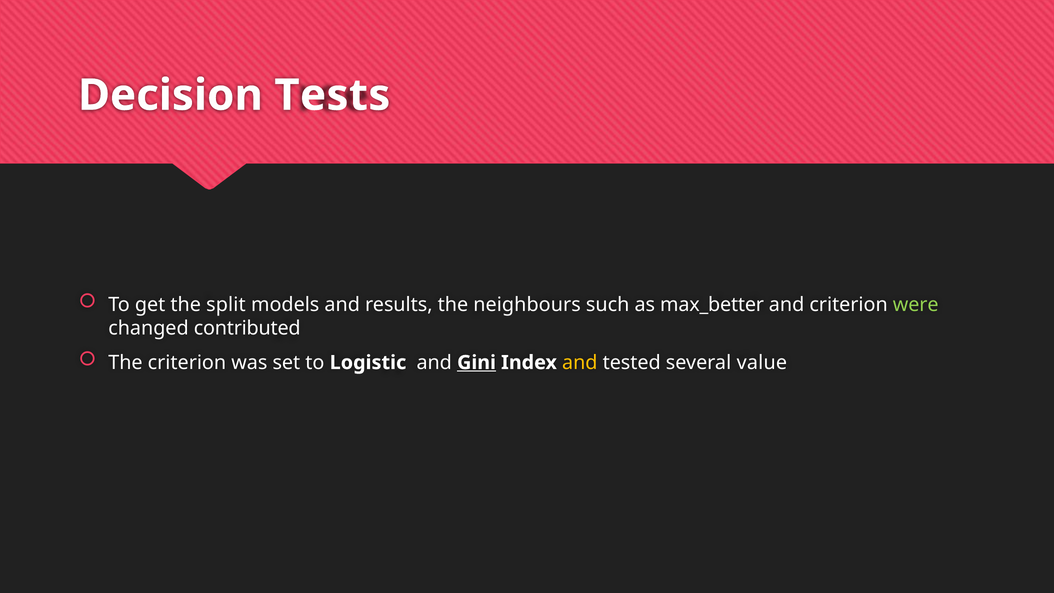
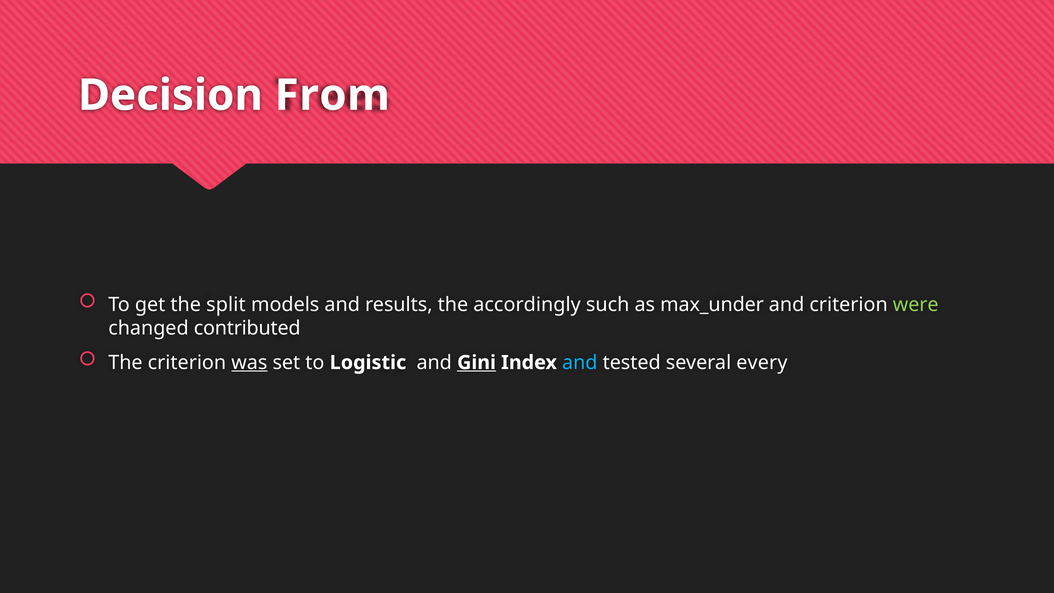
Tests: Tests -> From (332, 95)
neighbours: neighbours -> accordingly (527, 305)
max_better: max_better -> max_under (712, 305)
was underline: none -> present (249, 363)
and colour: yellow -> light blue (580, 363)
value: value -> every (762, 363)
